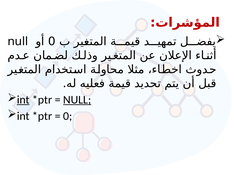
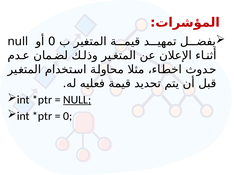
int underline: present -> none (23, 100)
